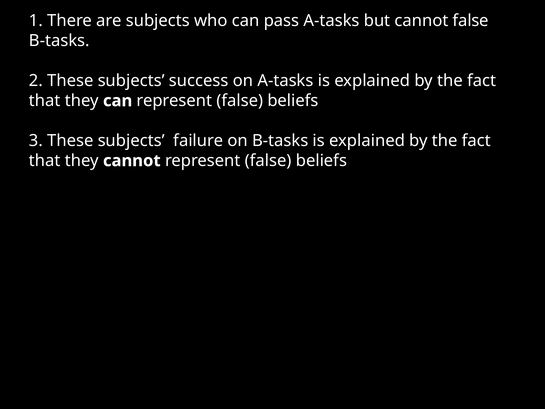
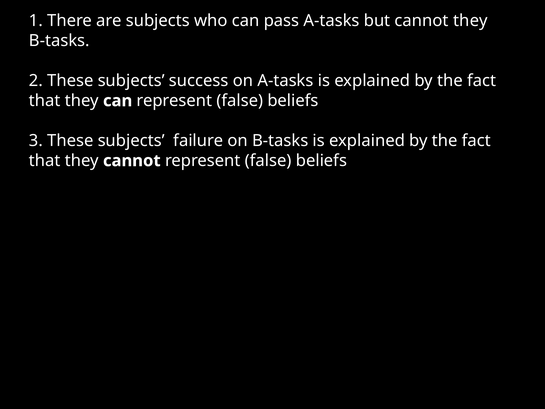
cannot false: false -> they (470, 21)
